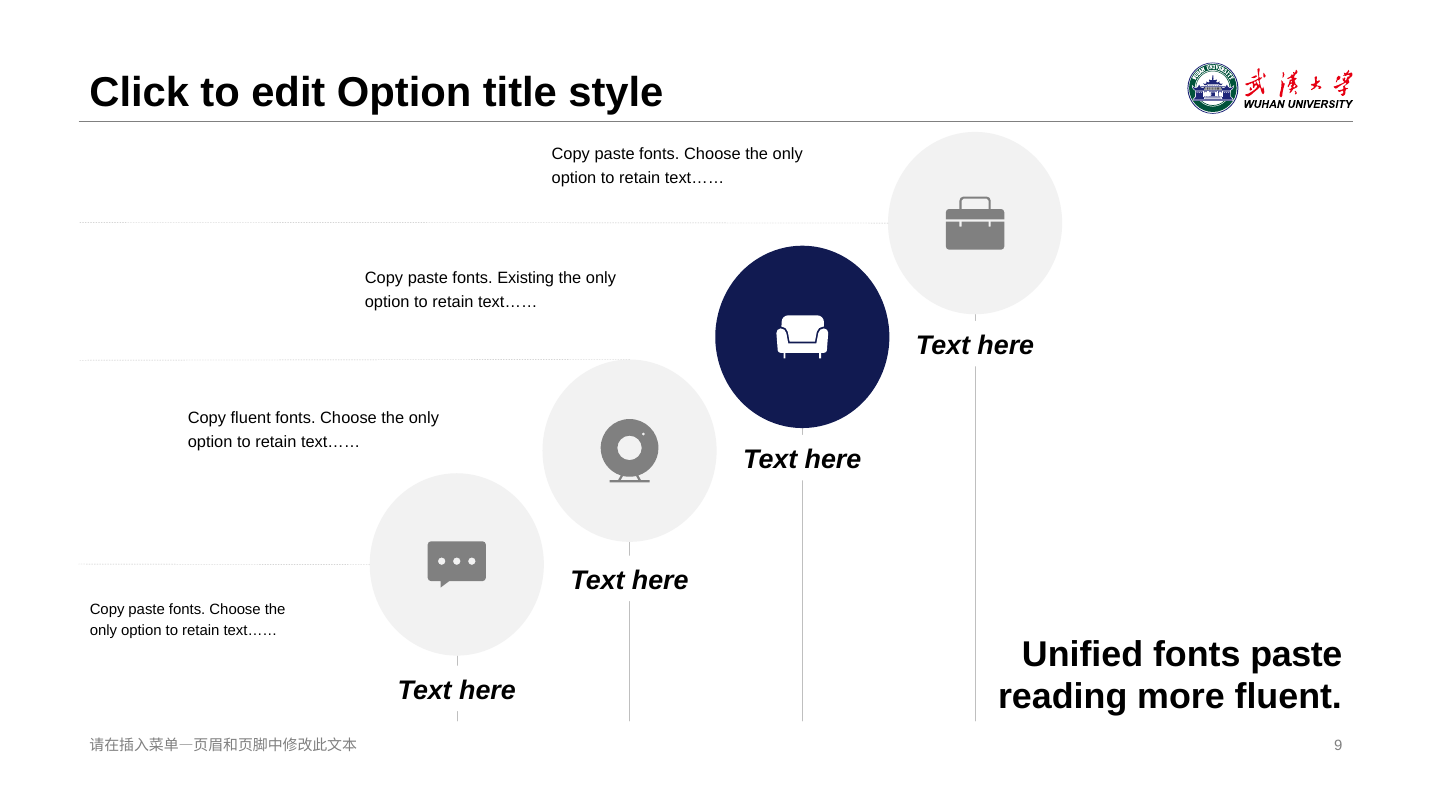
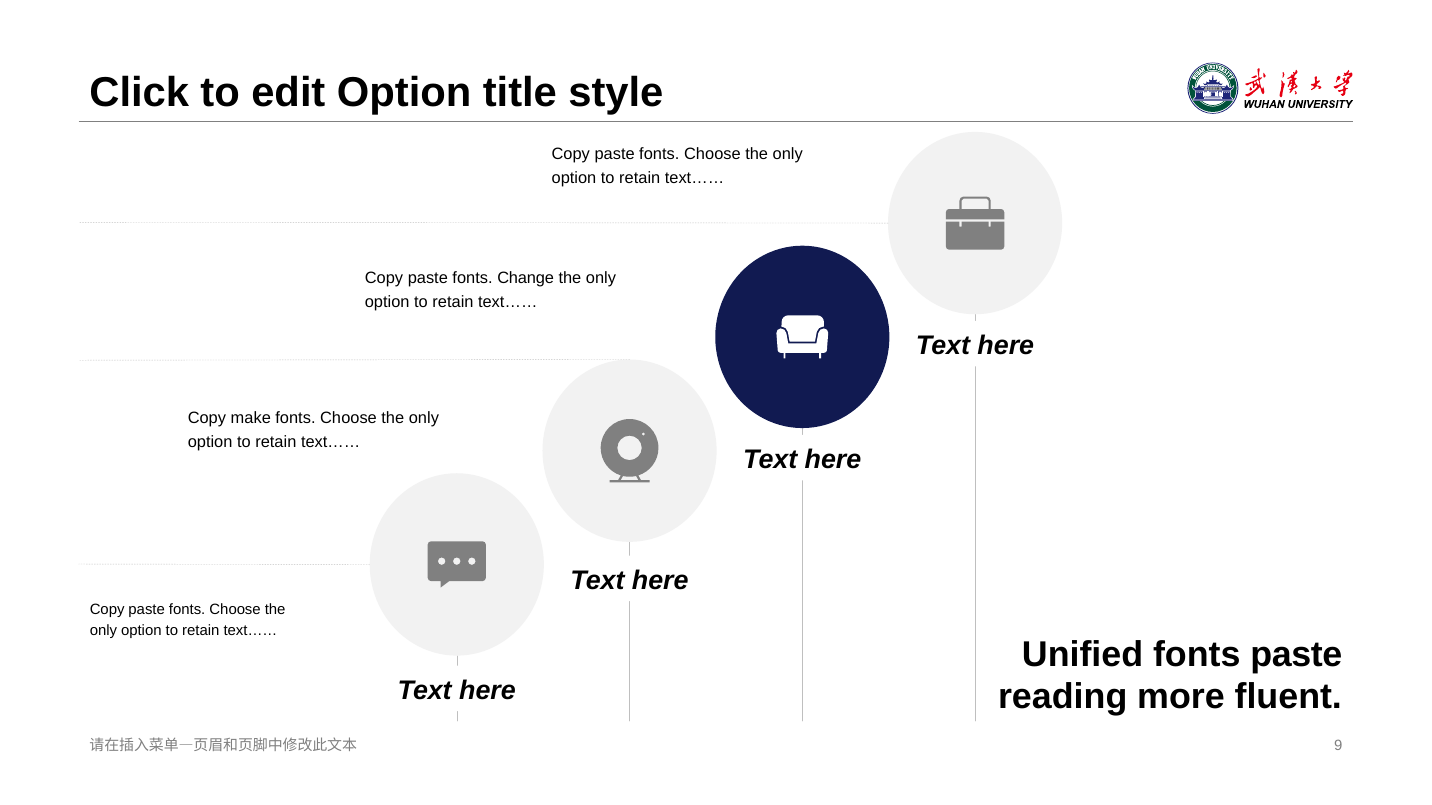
Existing: Existing -> Change (526, 278)
Copy fluent: fluent -> make (251, 419)
